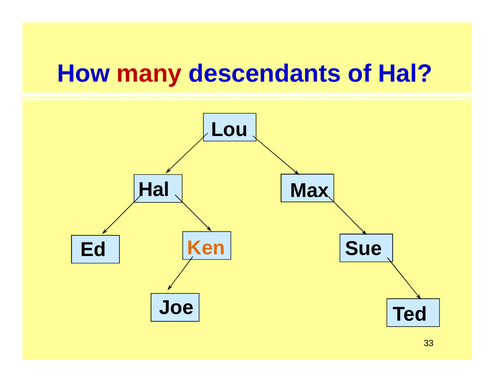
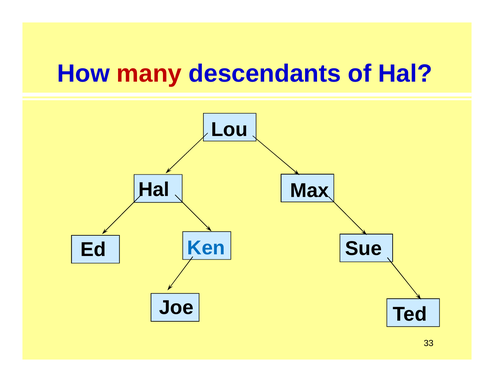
Ken colour: orange -> blue (206, 248)
